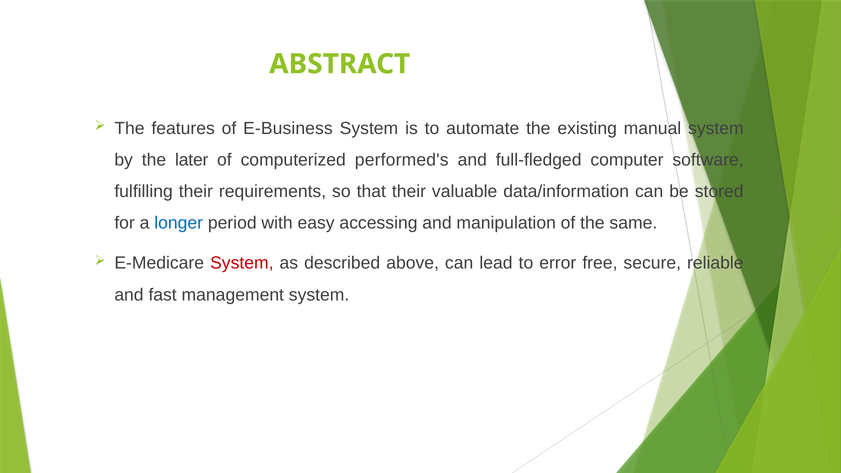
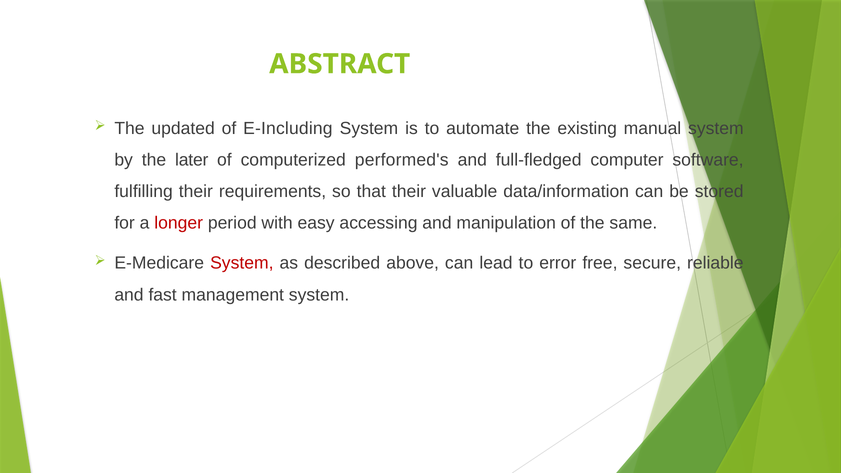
features: features -> updated (183, 128)
E-Business: E-Business -> E-Including (288, 128)
longer colour: blue -> red (179, 223)
